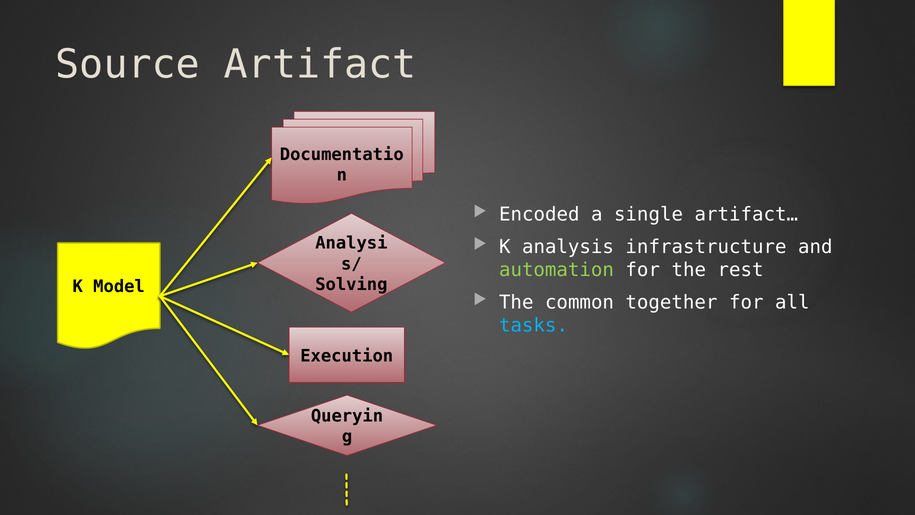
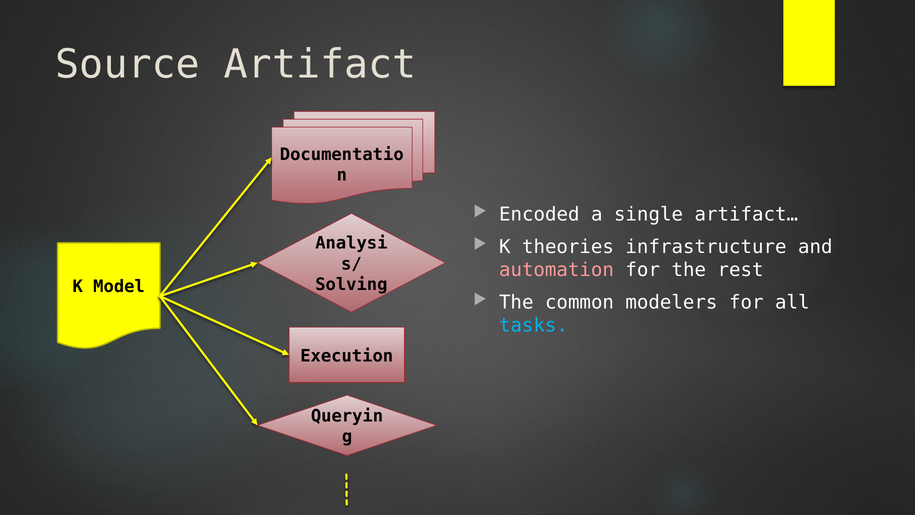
analysis: analysis -> theories (568, 247)
automation colour: light green -> pink (556, 270)
together: together -> modelers (671, 302)
